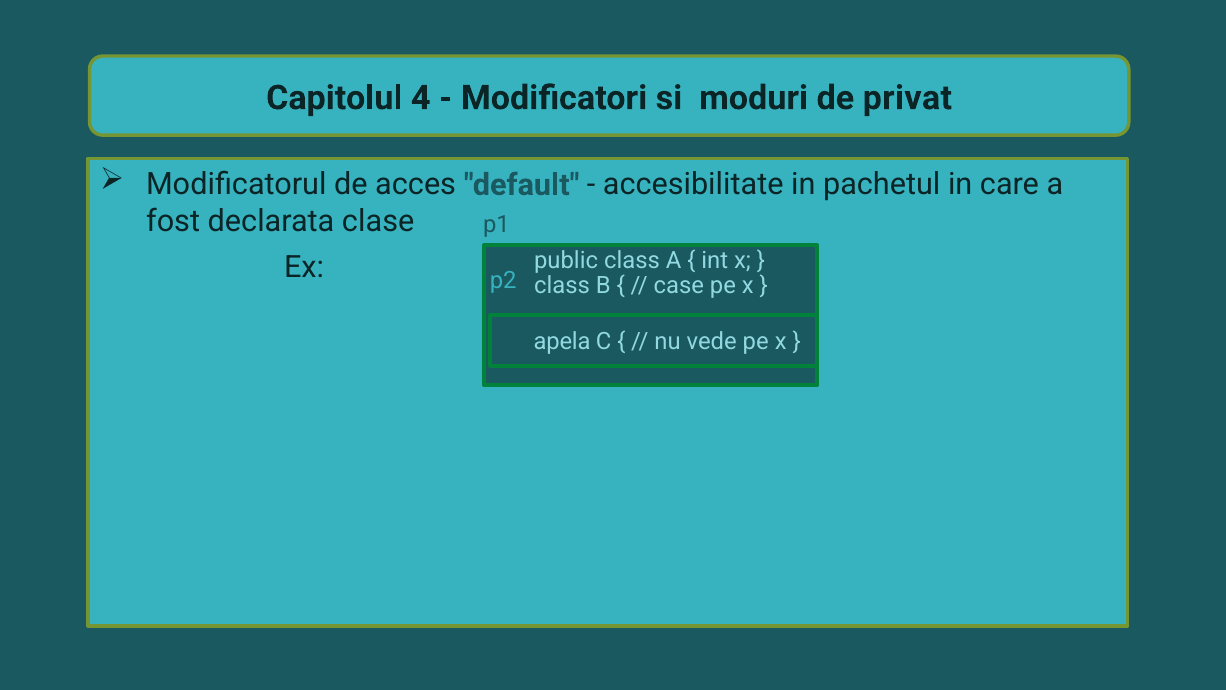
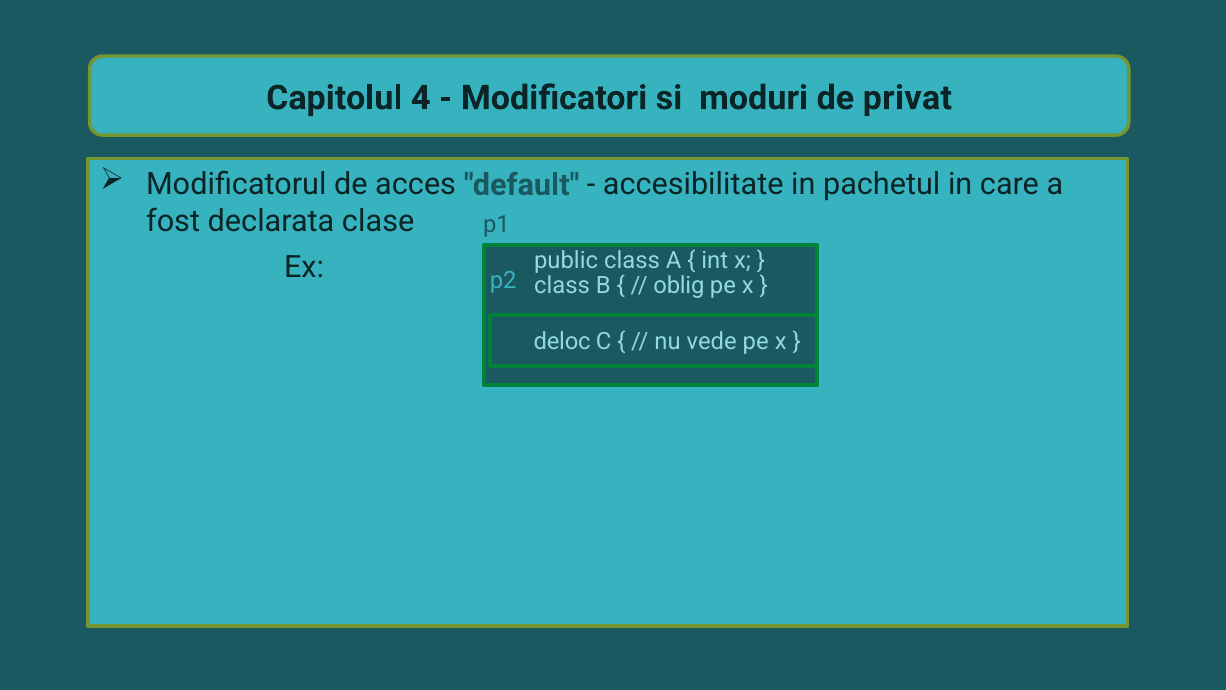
case: case -> oblig (679, 286)
apela: apela -> deloc (562, 342)
